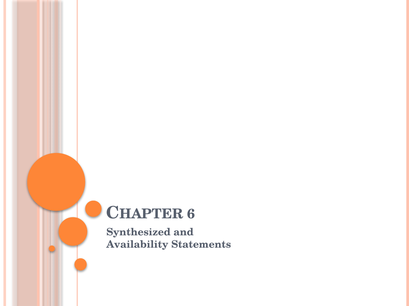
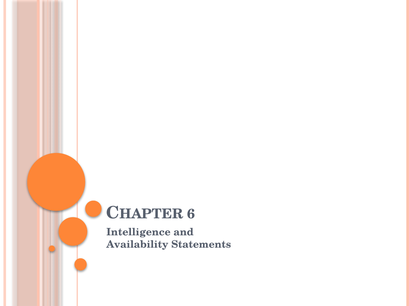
Synthesized: Synthesized -> Intelligence (138, 233)
